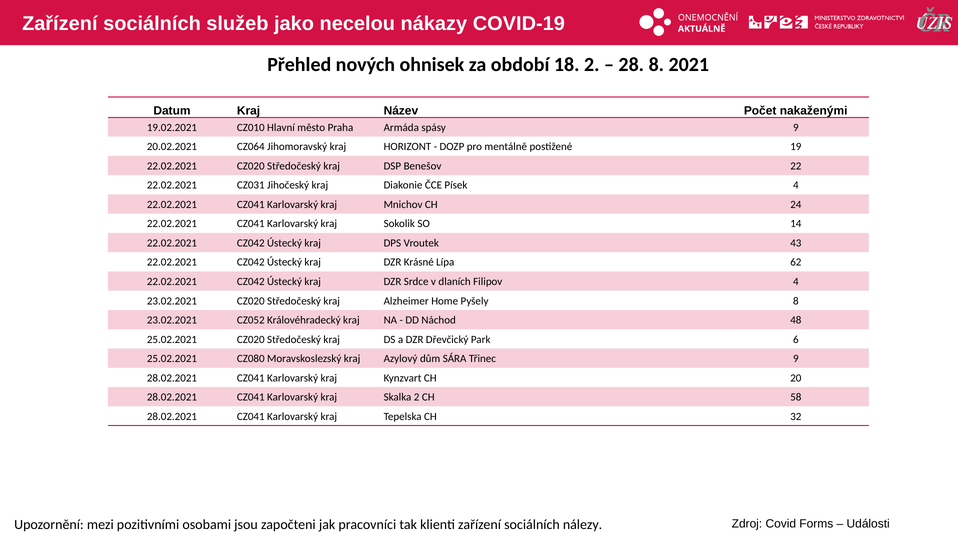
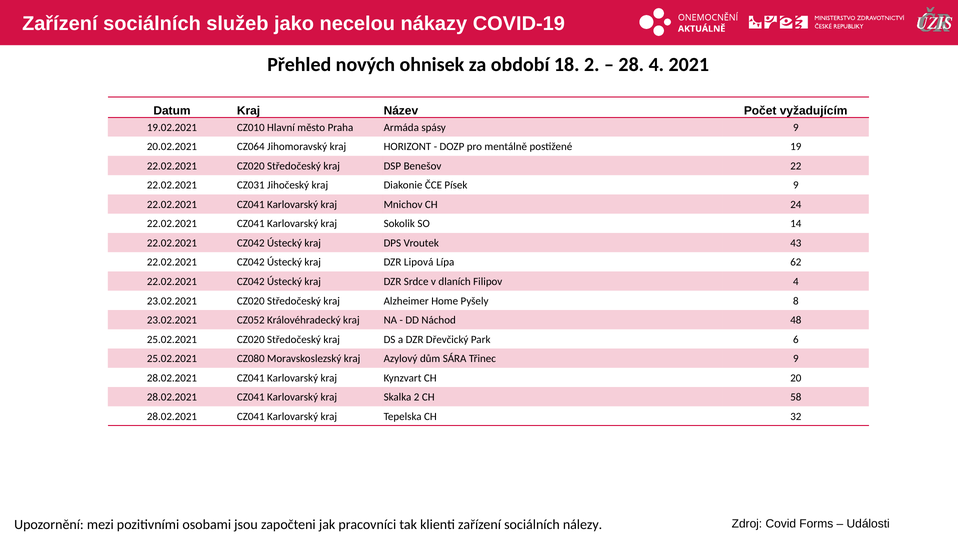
28 8: 8 -> 4 (656, 65)
nakaženými: nakaženými -> vyžadujícím (814, 111)
Písek 4: 4 -> 9 (796, 185)
Krásné: Krásné -> Lipová (419, 262)
